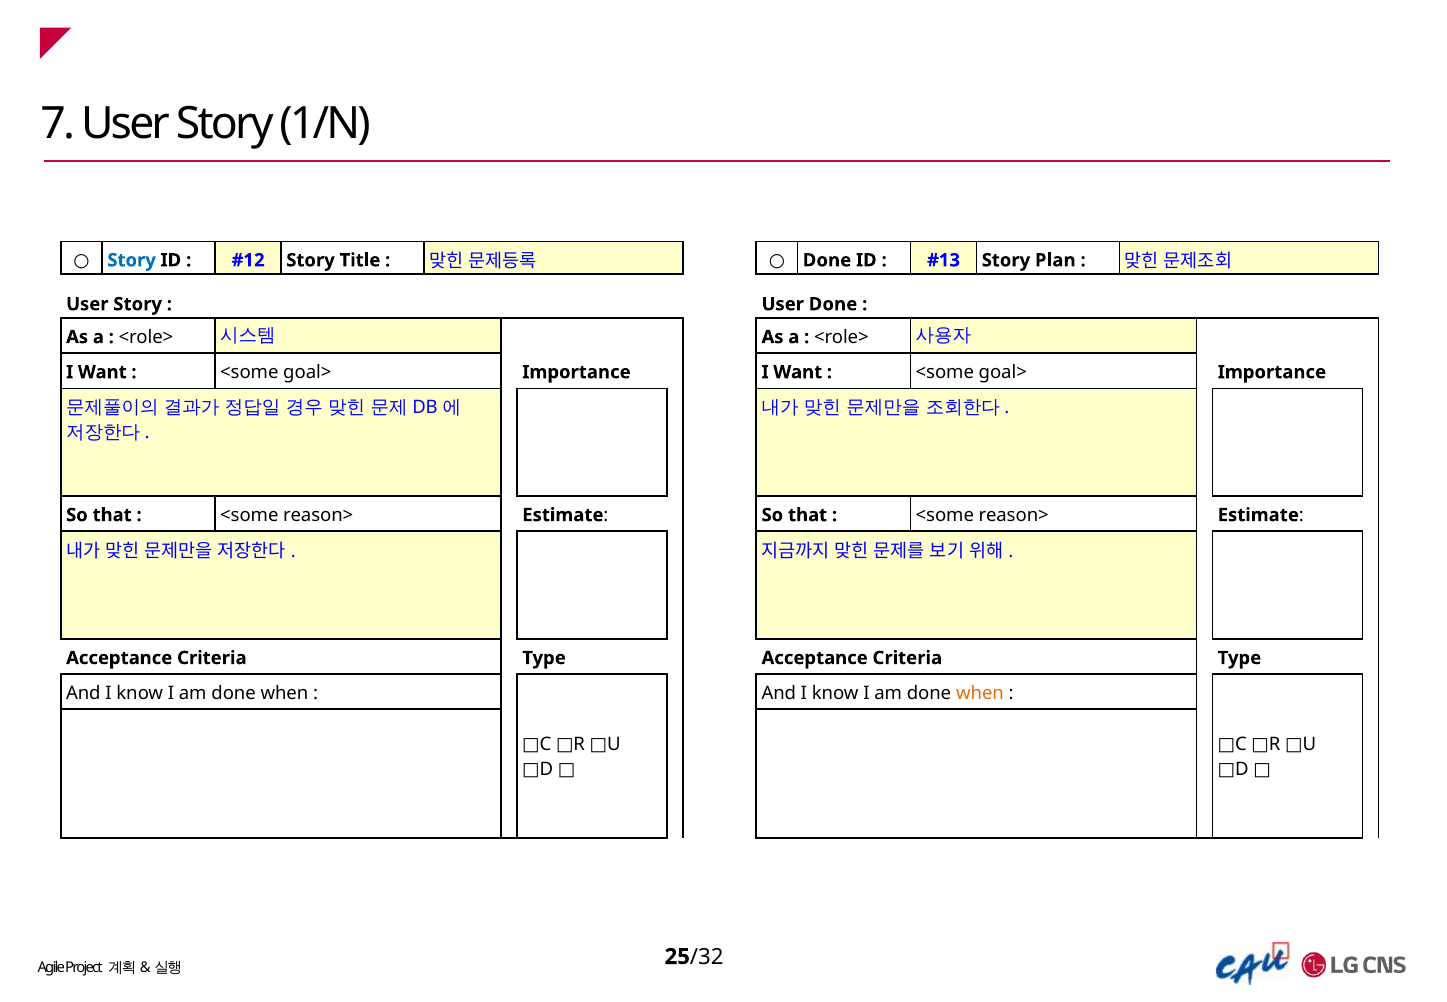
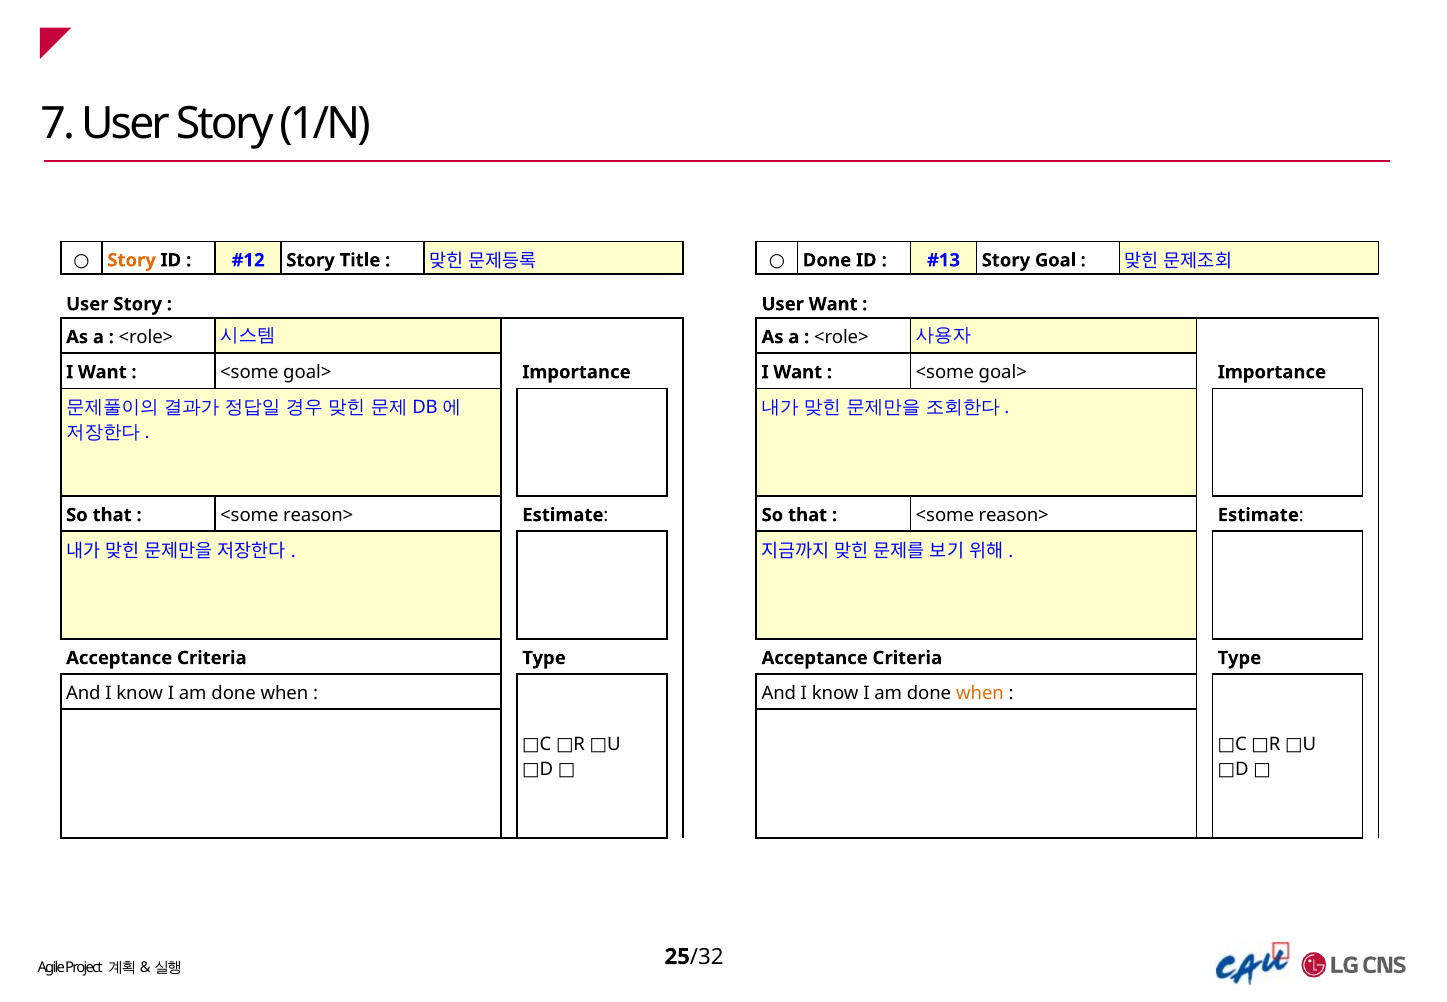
Story colour: blue -> orange (132, 260)
Plan: Plan -> Goal (1055, 260)
User Done: Done -> Want (833, 304)
